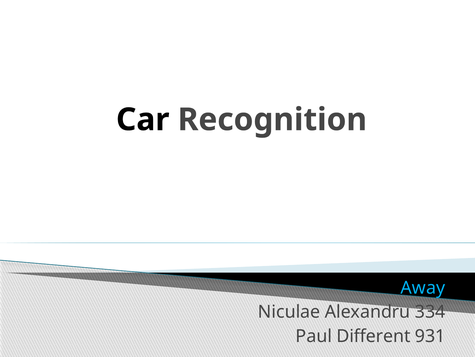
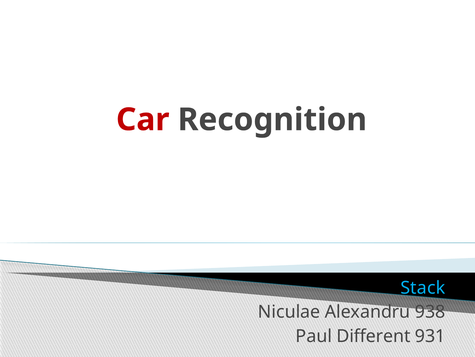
Car colour: black -> red (143, 119)
Away: Away -> Stack (423, 287)
334: 334 -> 938 (430, 311)
